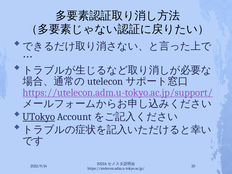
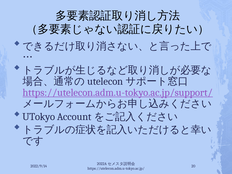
UTokyo underline: present -> none (39, 117)
